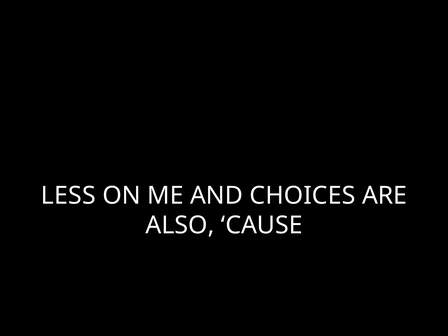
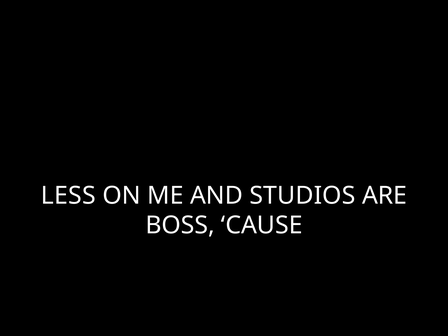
CHOICES: CHOICES -> STUDIOS (302, 196)
ALSO: ALSO -> BOSS (180, 225)
